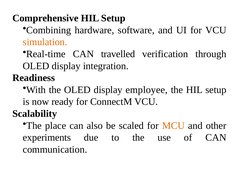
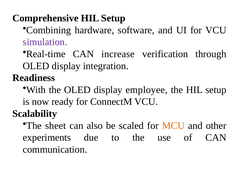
simulation colour: orange -> purple (45, 42)
travelled: travelled -> increase (118, 54)
place: place -> sheet (56, 126)
